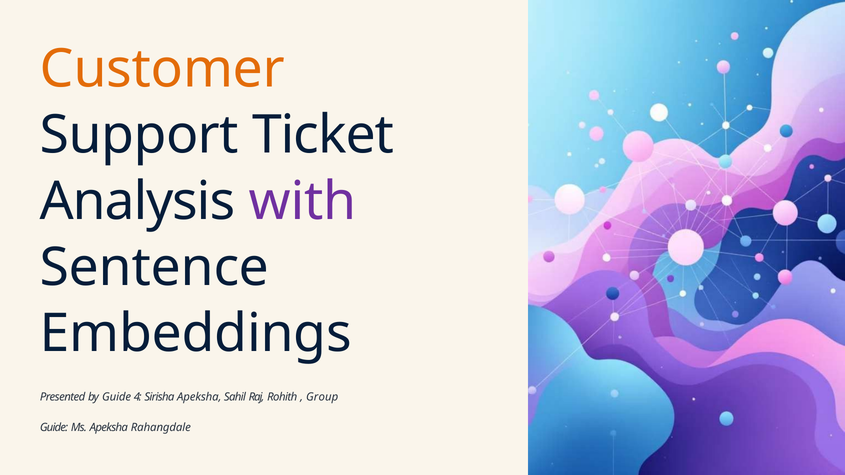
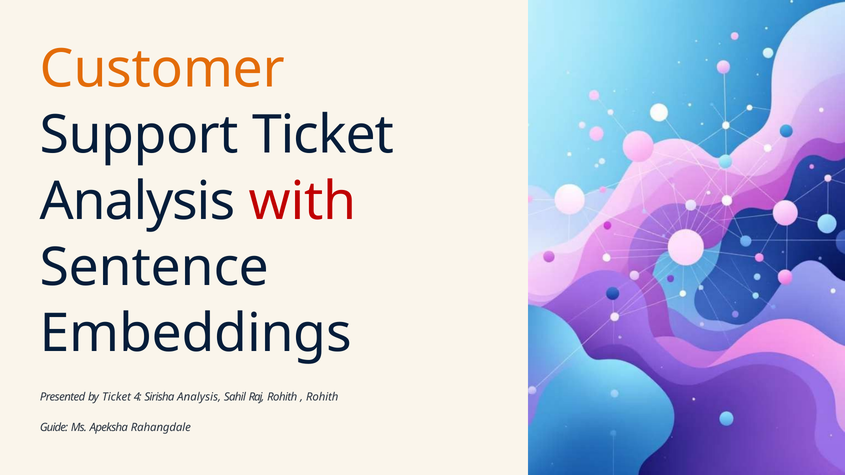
with colour: purple -> red (303, 202)
by Guide: Guide -> Ticket (117, 397)
Sirisha Apeksha: Apeksha -> Analysis (199, 397)
Group: Group -> Rohith (322, 397)
